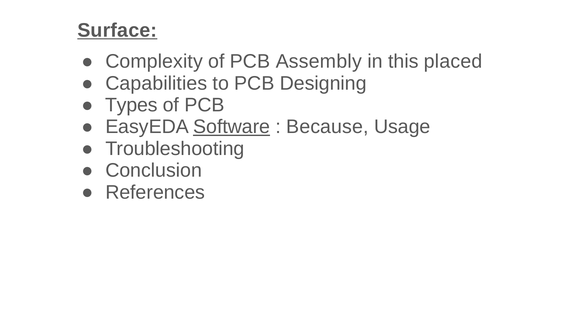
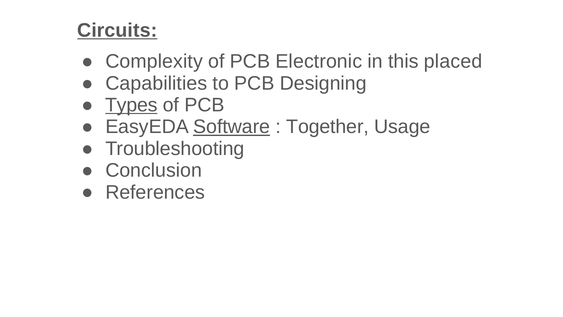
Surface: Surface -> Circuits (117, 30)
Assembly: Assembly -> Electronic (319, 61)
Types underline: none -> present (131, 105)
Because: Because -> Together (328, 127)
